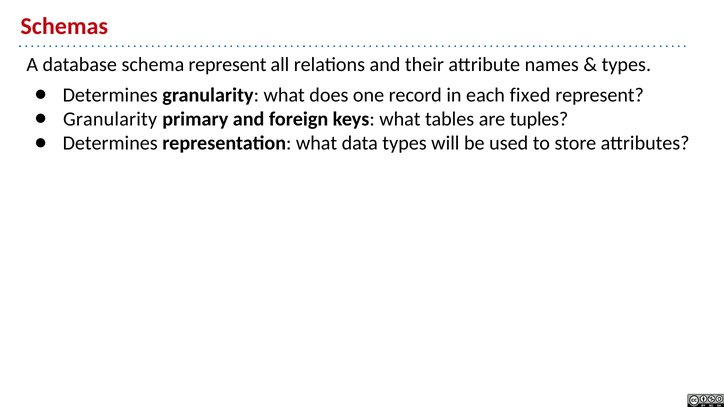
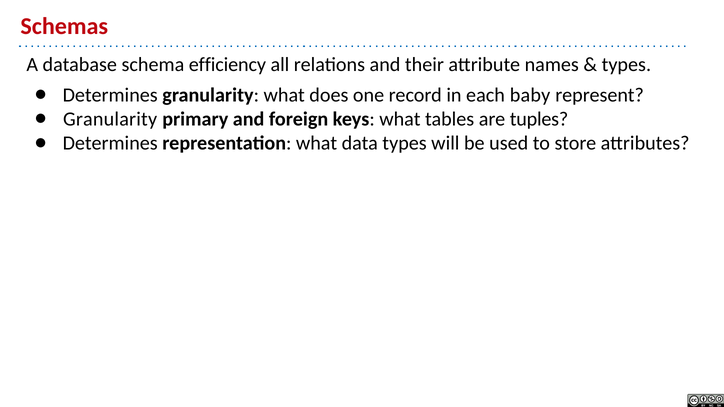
schema represent: represent -> efficiency (227, 65)
fixed: fixed -> baby (530, 95)
